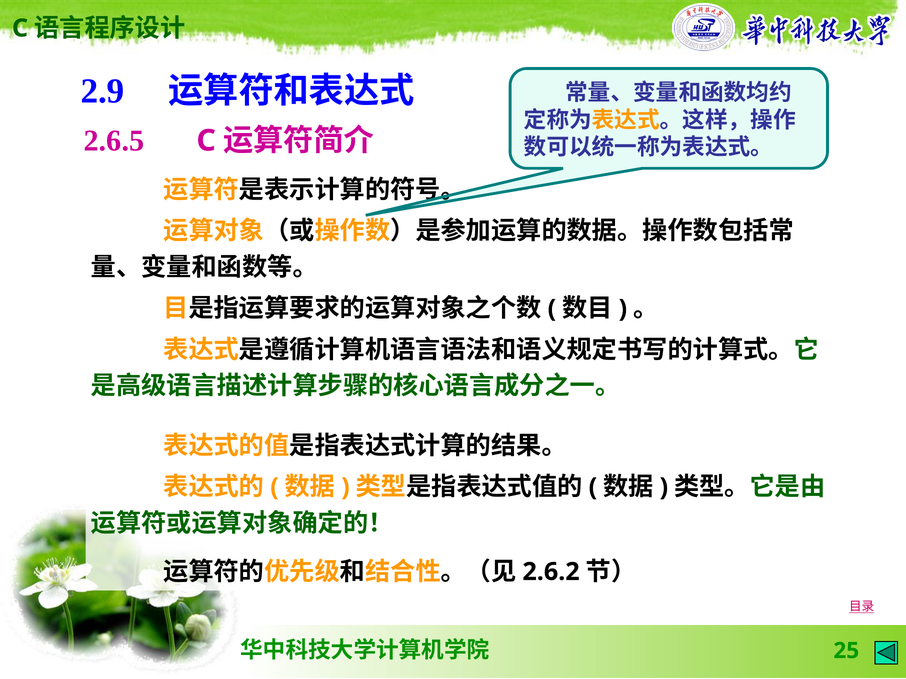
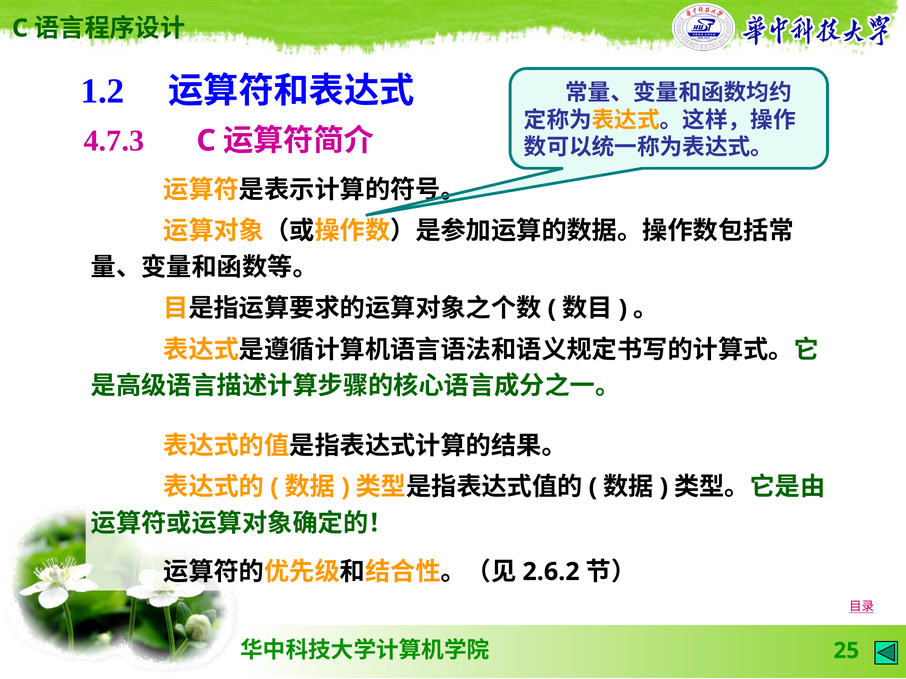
2.9: 2.9 -> 1.2 (103, 91)
2.6.5: 2.6.5 -> 4.7.3 (114, 141)
